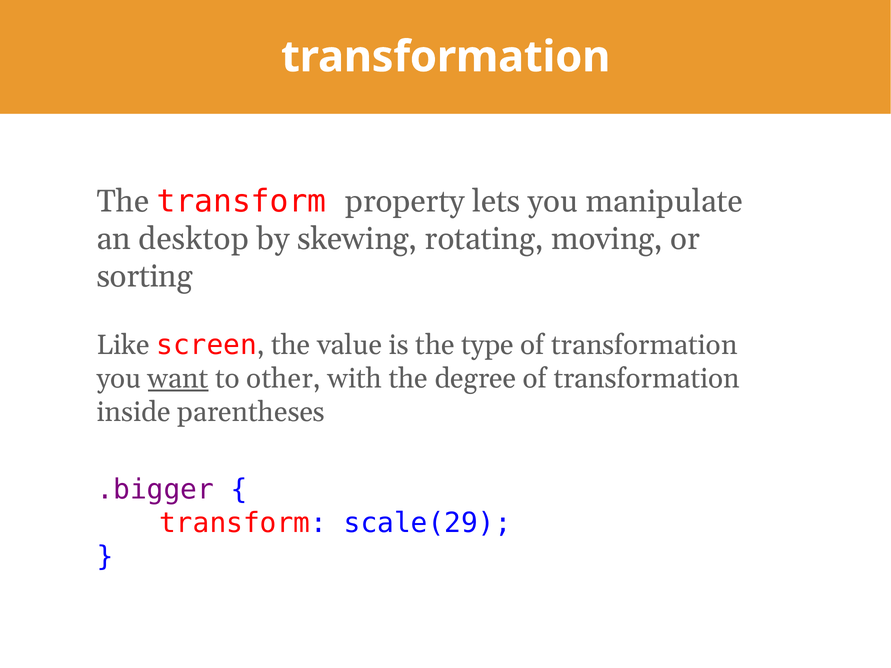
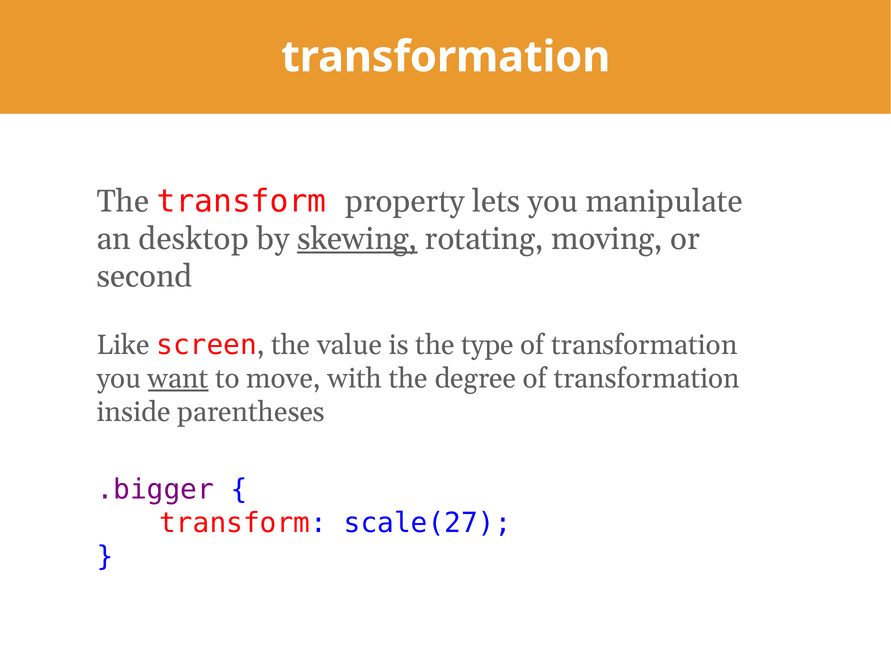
skewing underline: none -> present (357, 239)
sorting: sorting -> second (145, 277)
other: other -> move (284, 379)
scale(29: scale(29 -> scale(27 (428, 523)
